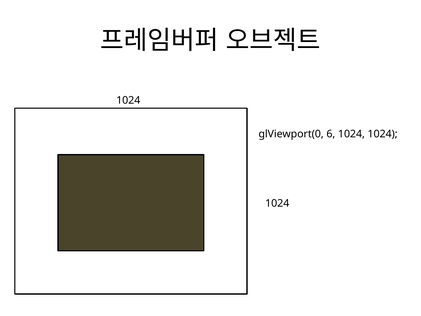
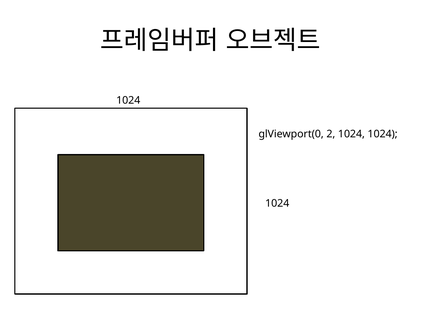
6: 6 -> 2 (331, 134)
